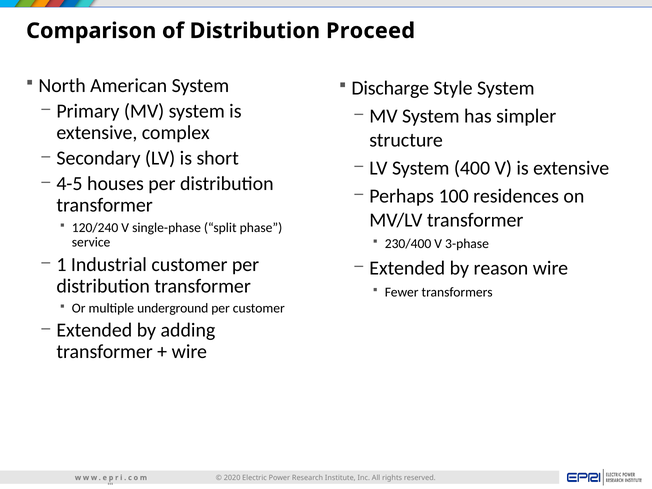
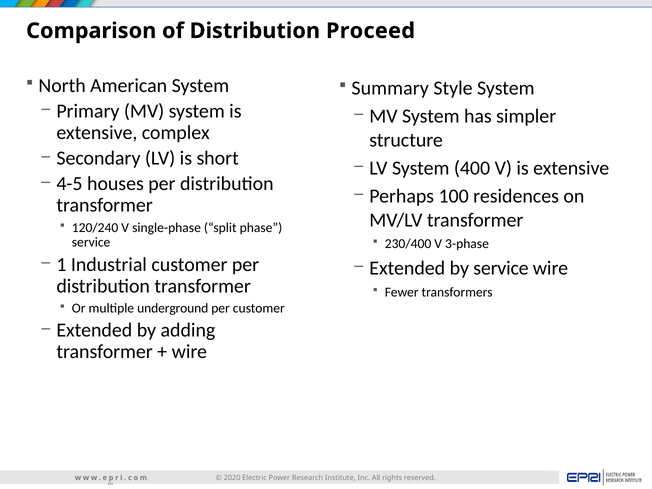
Discharge: Discharge -> Summary (390, 88)
by reason: reason -> service (501, 268)
